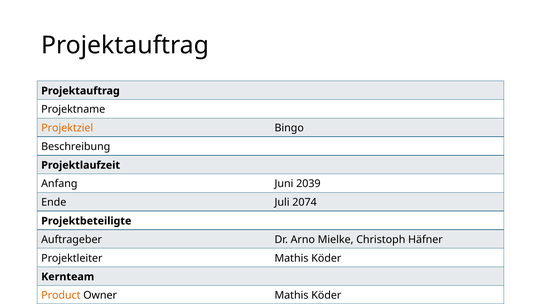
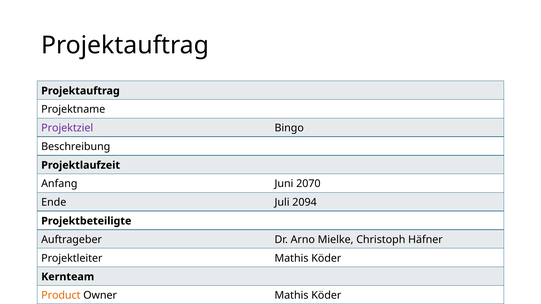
Projektziel colour: orange -> purple (67, 128)
2039: 2039 -> 2070 (308, 184)
2074: 2074 -> 2094 (305, 203)
